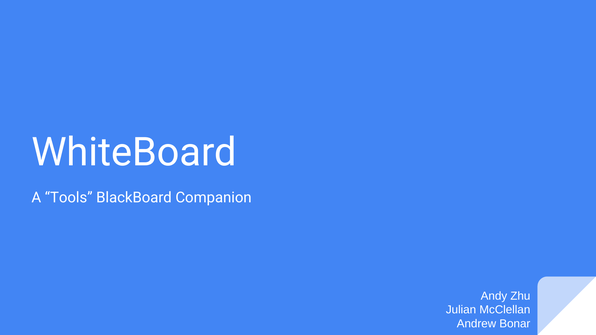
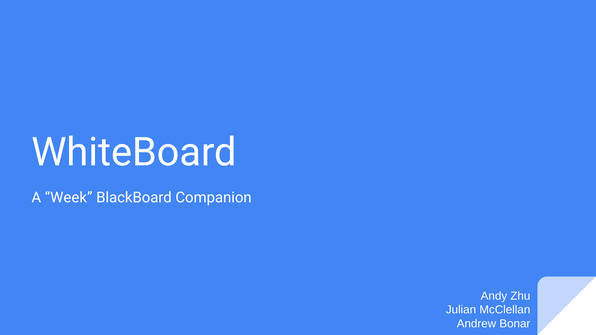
Tools: Tools -> Week (69, 198)
